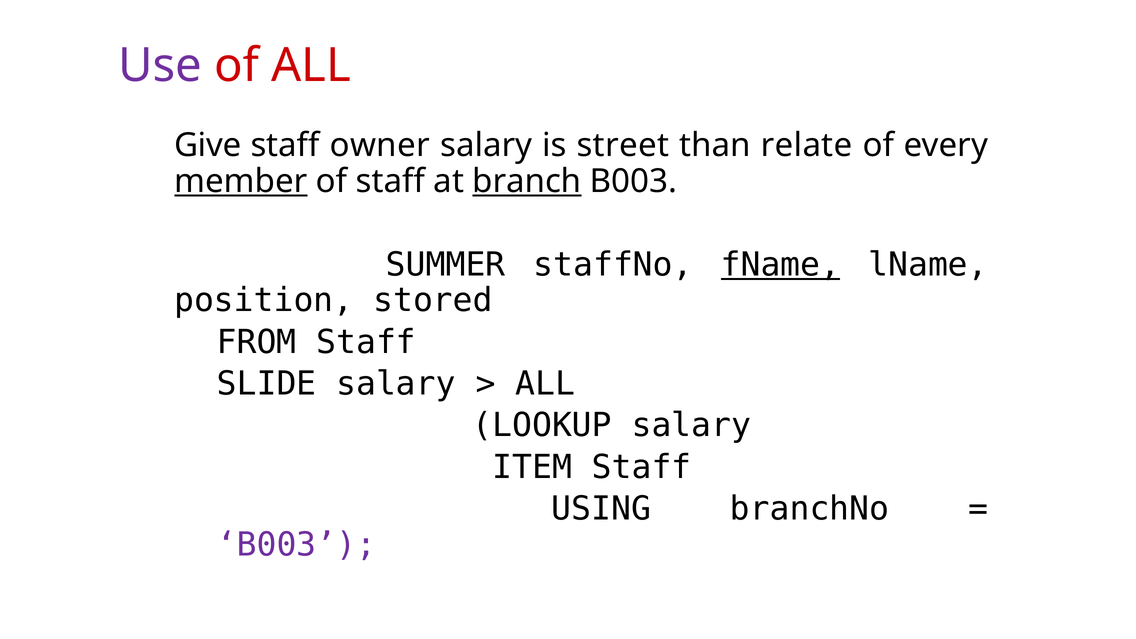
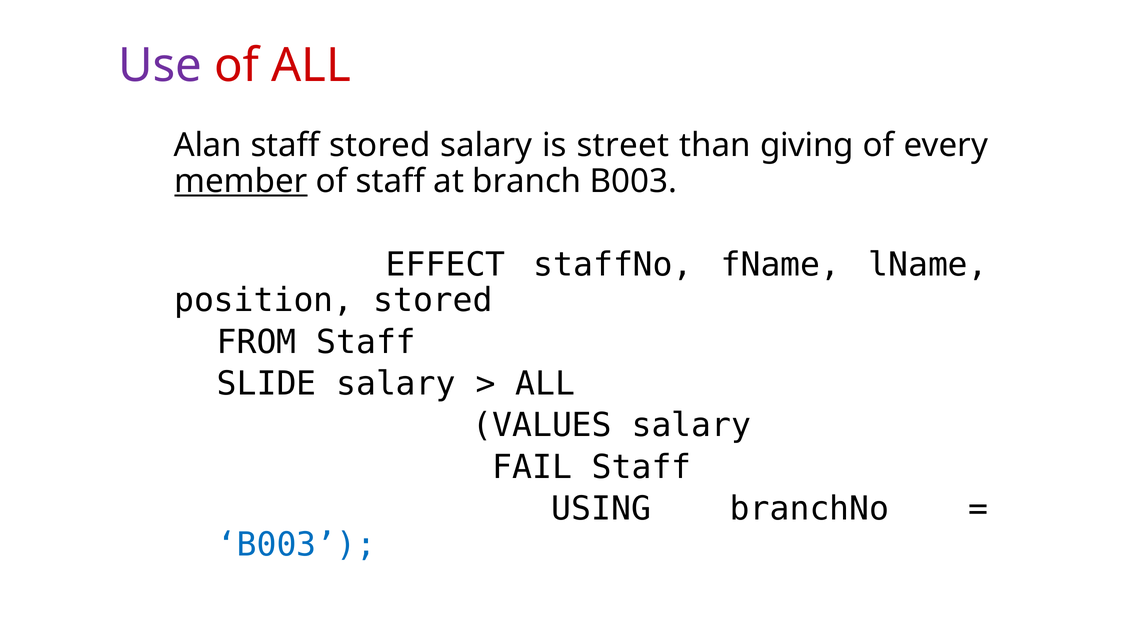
Give: Give -> Alan (208, 145)
staff owner: owner -> stored (380, 145)
relate: relate -> giving (807, 145)
branch underline: present -> none (527, 181)
SUMMER: SUMMER -> EFFECT (446, 265)
fName underline: present -> none (781, 265)
LOOKUP: LOOKUP -> VALUES (542, 425)
ITEM: ITEM -> FAIL (532, 467)
B003 colour: purple -> blue (296, 545)
